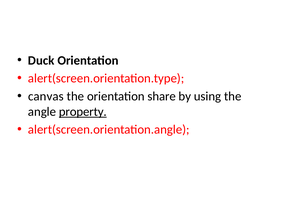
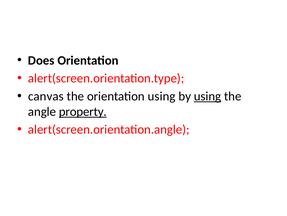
Duck: Duck -> Does (41, 60)
orientation share: share -> using (162, 96)
using underline: none -> present (208, 96)
